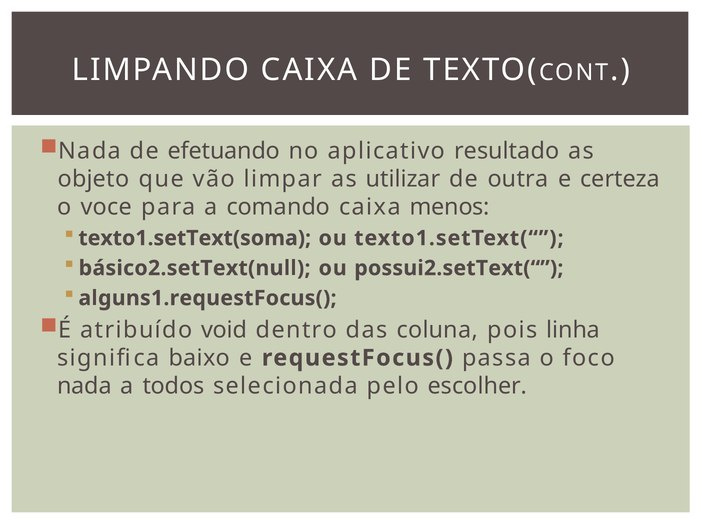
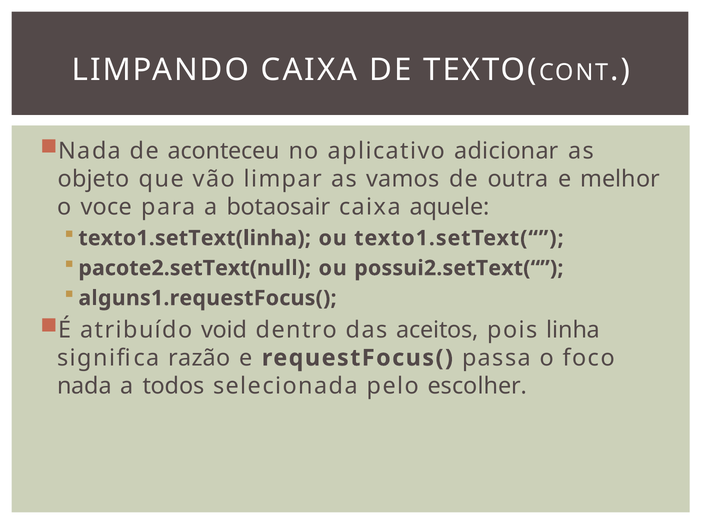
efetuando: efetuando -> aconteceu (224, 151)
resultado: resultado -> adicionar (507, 151)
utilizar: utilizar -> vamos (403, 179)
certeza: certeza -> melhor (620, 179)
comando: comando -> botaosair (278, 207)
menos: menos -> aquele (450, 207)
texto1.setText(soma: texto1.setText(soma -> texto1.setText(linha (195, 238)
básico2.setText(null: básico2.setText(null -> pacote2.setText(null (195, 268)
coluna: coluna -> aceitos (437, 330)
baixo: baixo -> razão (199, 358)
